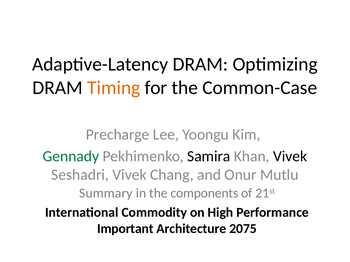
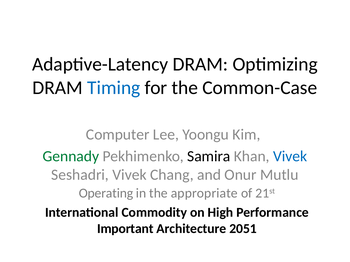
Timing colour: orange -> blue (114, 88)
Precharge: Precharge -> Computer (118, 135)
Vivek colour: black -> blue (290, 156)
Summary: Summary -> Operating (106, 194)
components: components -> appropriate (204, 194)
2075: 2075 -> 2051 (243, 229)
